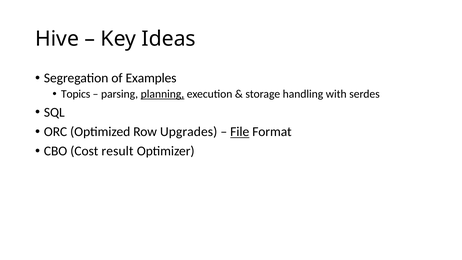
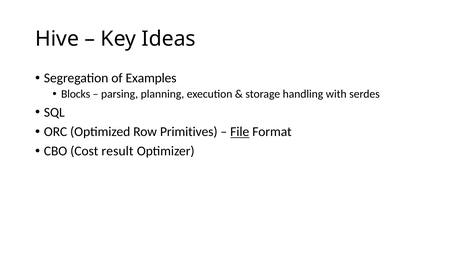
Topics: Topics -> Blocks (76, 94)
planning underline: present -> none (162, 94)
Upgrades: Upgrades -> Primitives (189, 132)
